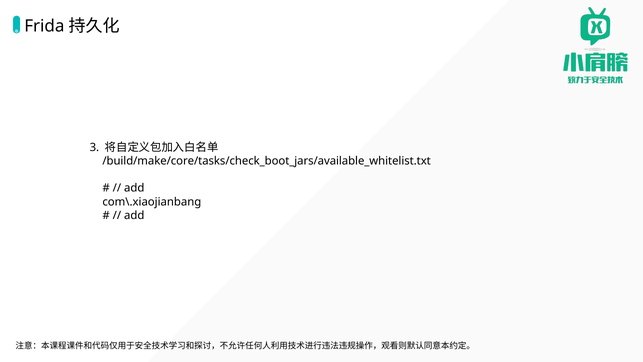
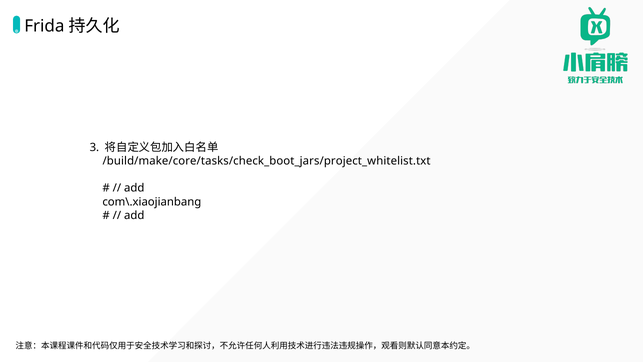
/build/make/core/tasks/check_boot_jars/available_whitelist.txt: /build/make/core/tasks/check_boot_jars/available_whitelist.txt -> /build/make/core/tasks/check_boot_jars/project_whitelist.txt (267, 161)
